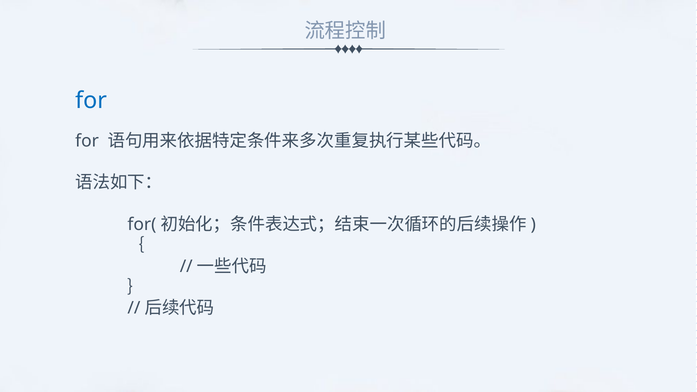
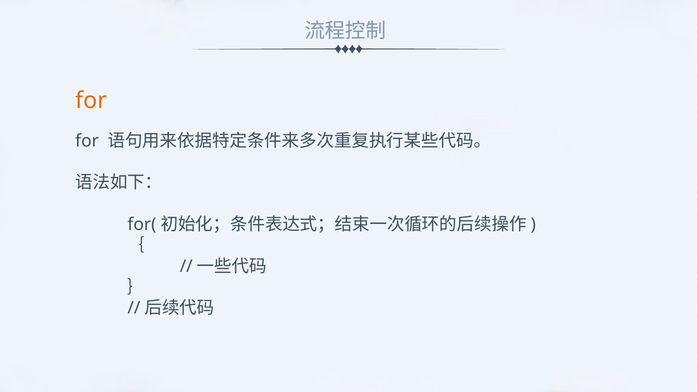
for colour: blue -> orange (91, 101)
